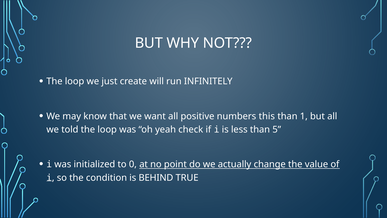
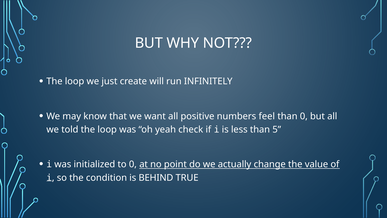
this: this -> feel (267, 116)
than 1: 1 -> 0 (304, 116)
